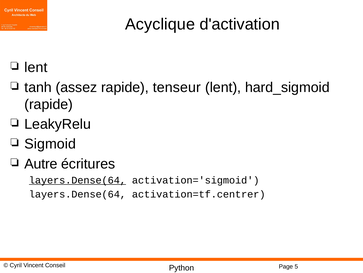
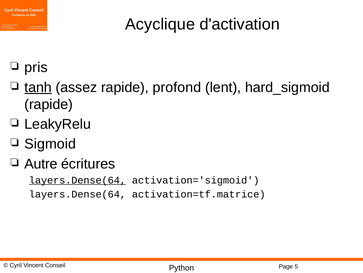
lent: lent -> pris (36, 67)
tanh underline: none -> present (38, 87)
tenseur: tenseur -> profond (177, 87)
activation=tf.centrer: activation=tf.centrer -> activation=tf.matrice (199, 194)
